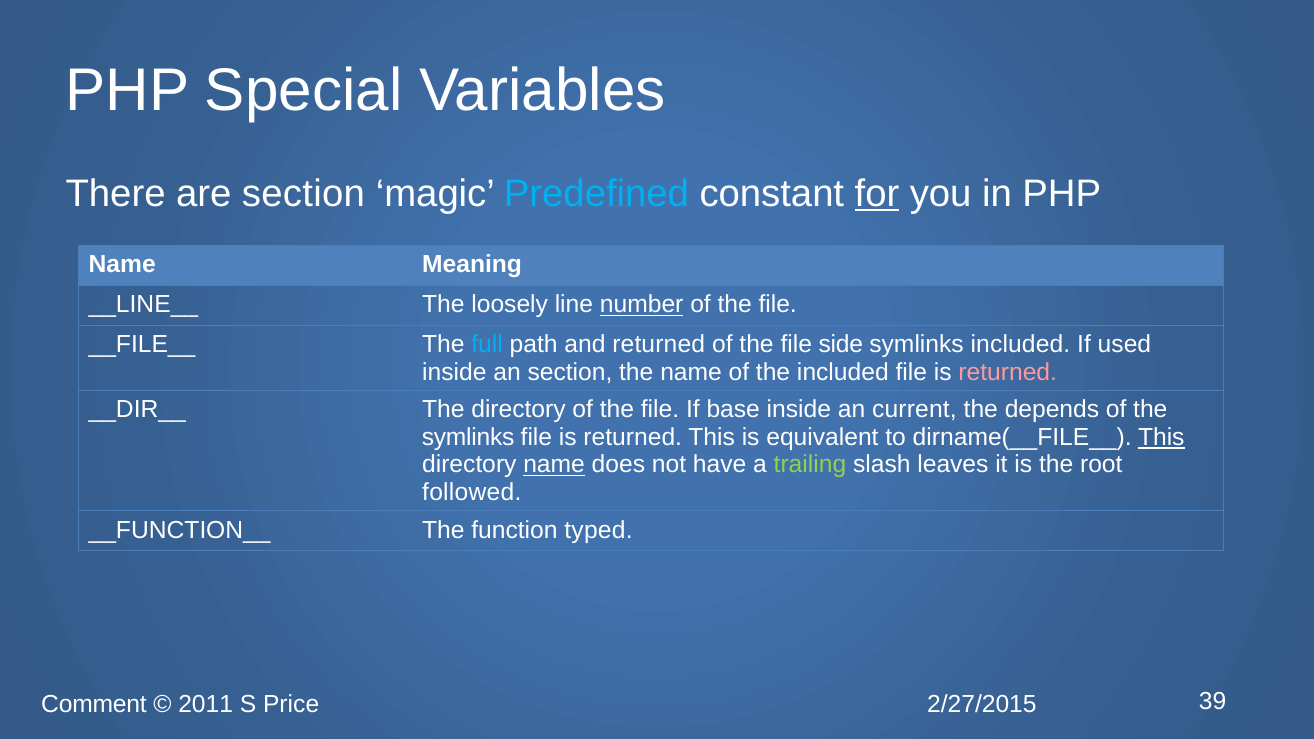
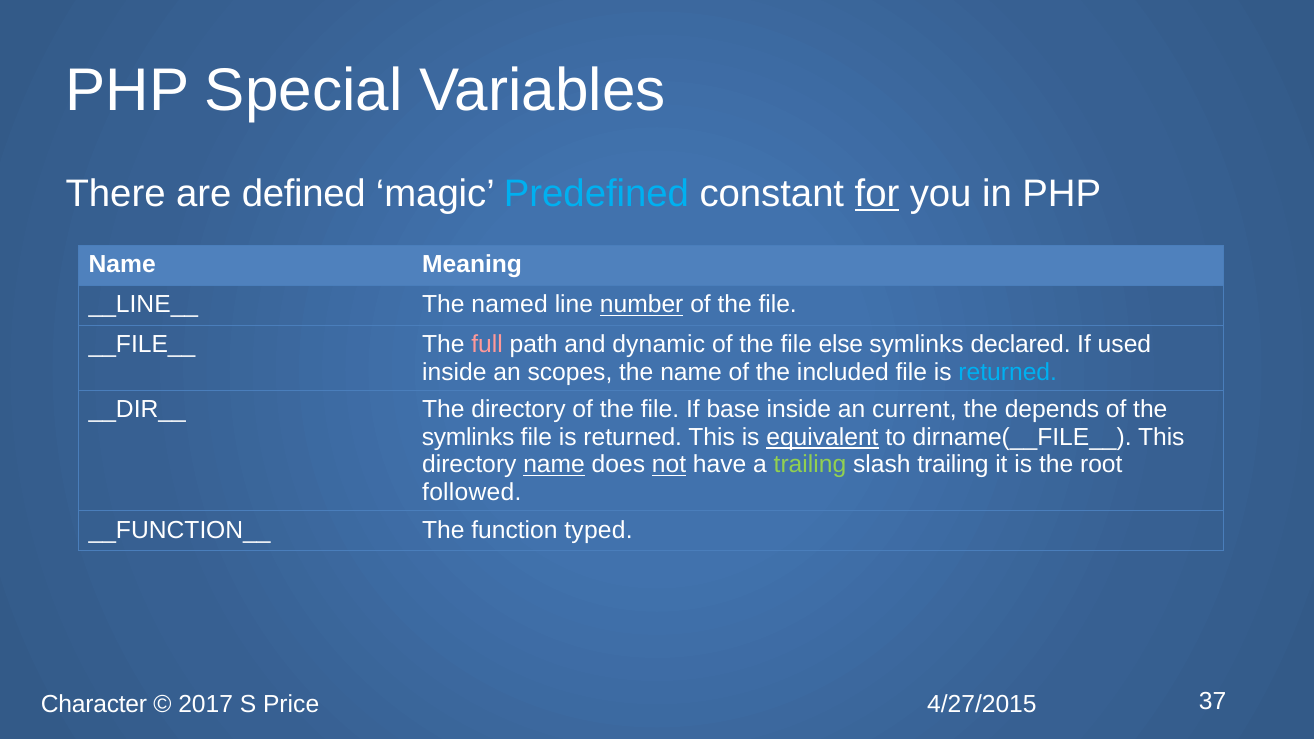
are section: section -> defined (304, 193)
loosely: loosely -> named (510, 305)
full colour: light blue -> pink (487, 345)
and returned: returned -> dynamic (659, 345)
side: side -> else (841, 345)
symlinks included: included -> declared (1021, 345)
an section: section -> scopes (570, 372)
returned colour: pink -> light blue (1008, 372)
equivalent underline: none -> present (822, 437)
This underline: present -> none (1161, 437)
not underline: none -> present (669, 465)
slash leaves: leaves -> trailing (953, 465)
2/27/2015: 2/27/2015 -> 4/27/2015 (982, 704)
Comment: Comment -> Character (94, 705)
2011: 2011 -> 2017 (206, 705)
39: 39 -> 37 (1213, 702)
